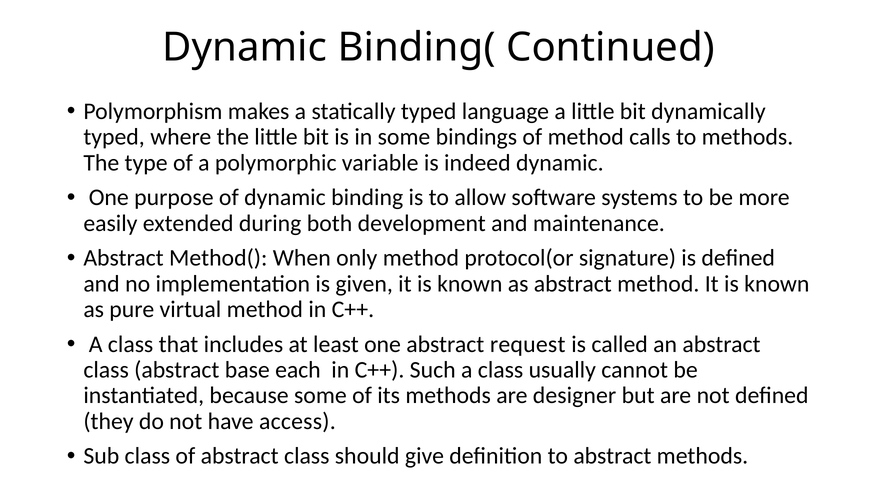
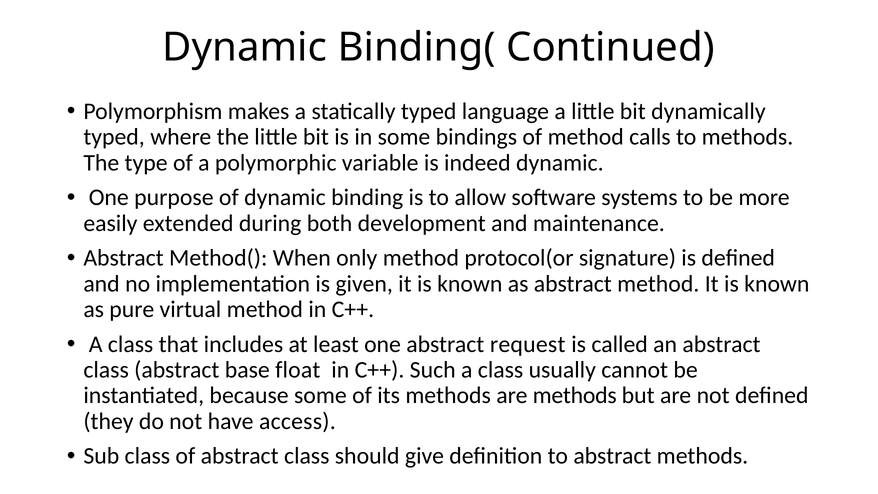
each: each -> float (298, 370)
are designer: designer -> methods (575, 396)
